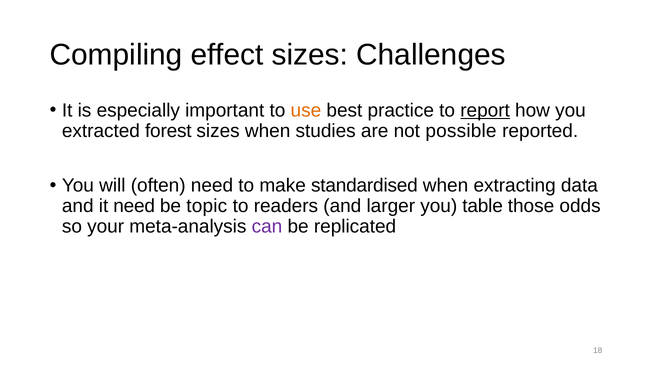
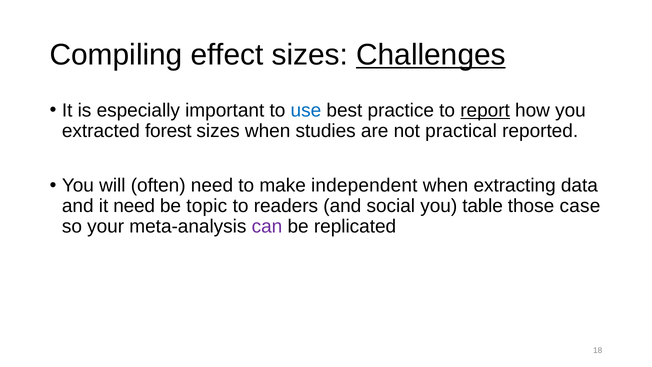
Challenges underline: none -> present (431, 55)
use colour: orange -> blue (306, 110)
possible: possible -> practical (461, 131)
standardised: standardised -> independent (364, 185)
larger: larger -> social (391, 206)
odds: odds -> case (580, 206)
